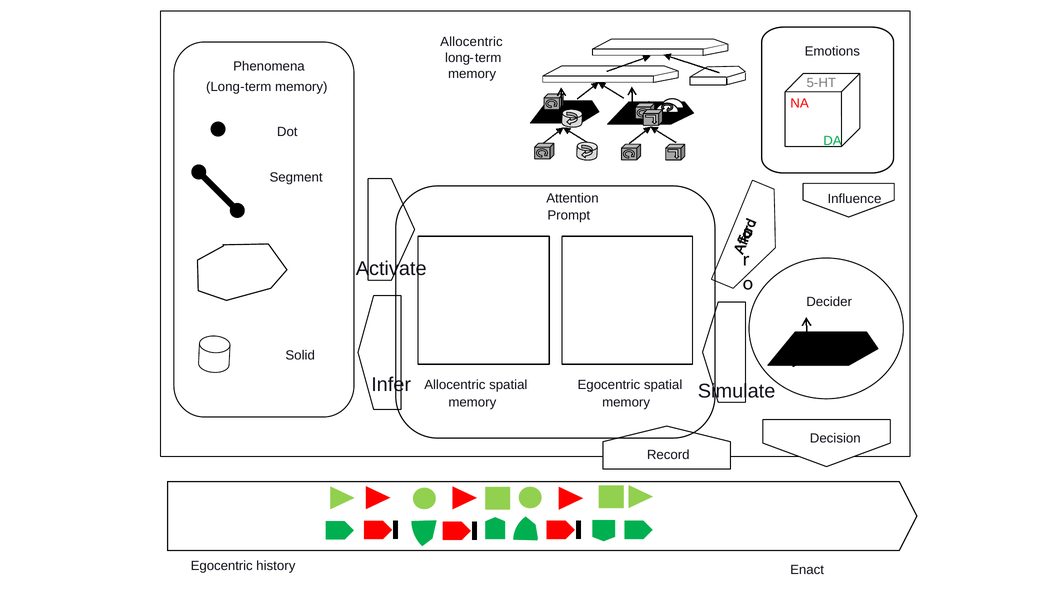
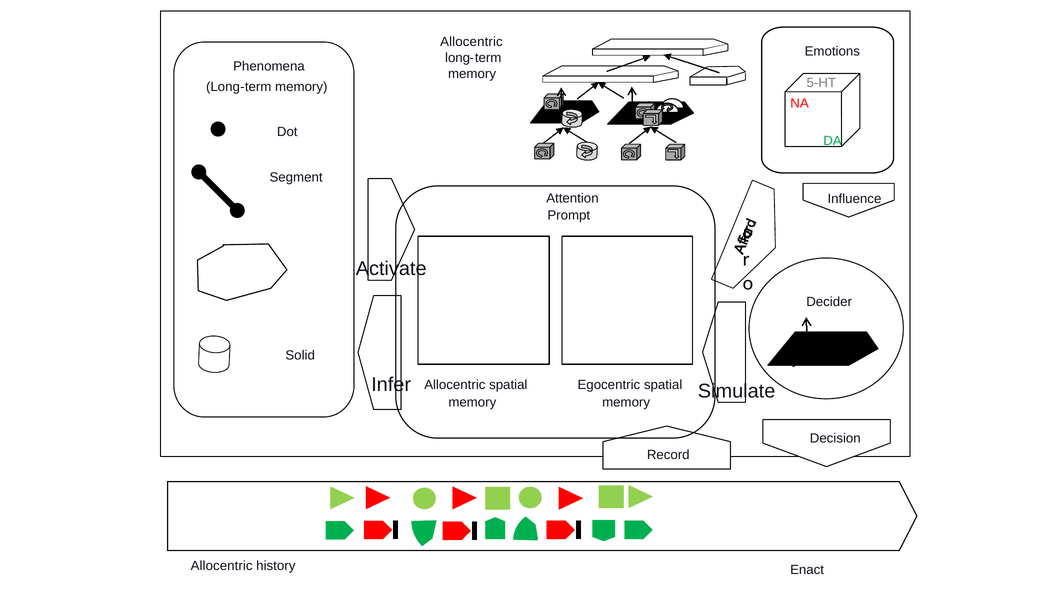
Egocentric: Egocentric -> Allocentric (222, 566)
